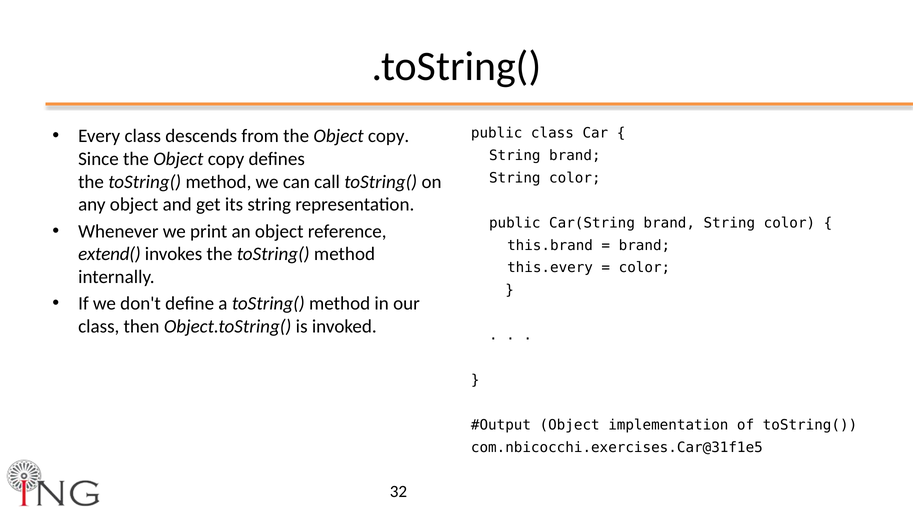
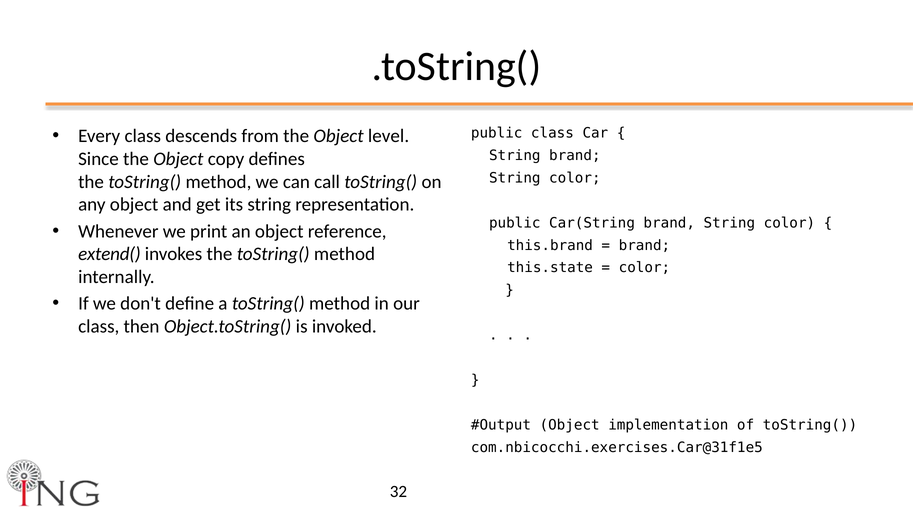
from the Object copy: copy -> level (389, 136)
this.every: this.every -> this.state (550, 268)
